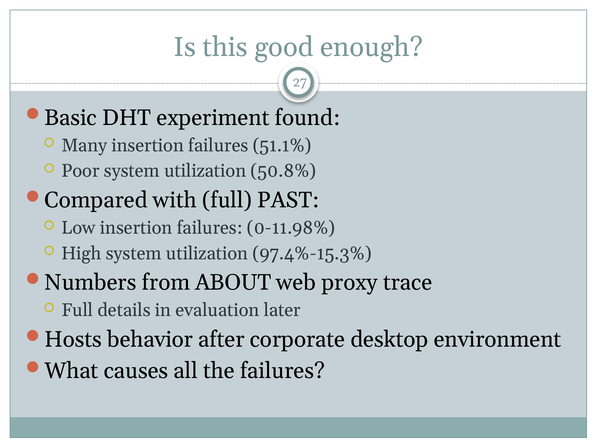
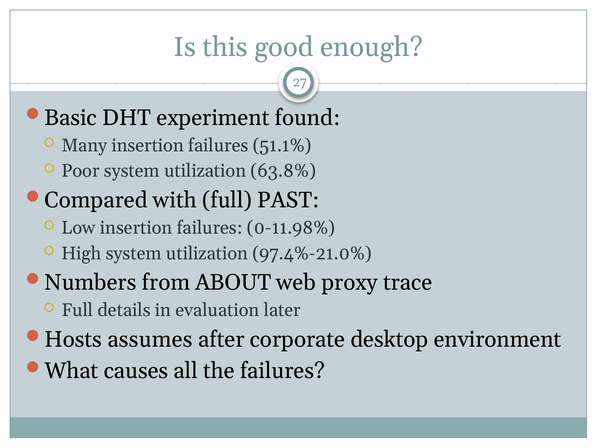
50.8%: 50.8% -> 63.8% (283, 171)
97.4%-15.3%: 97.4%-15.3% -> 97.4%-21.0% (312, 253)
behavior: behavior -> assumes (150, 339)
